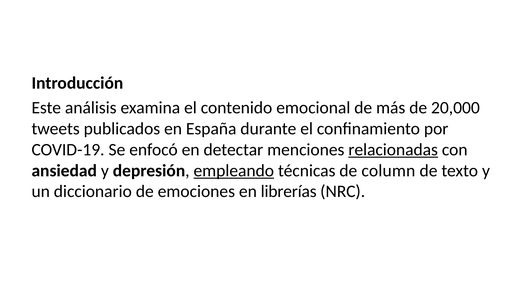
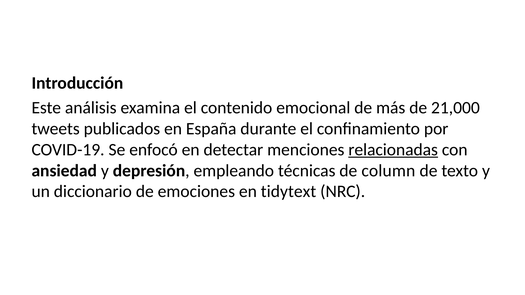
20,000: 20,000 -> 21,000 (455, 108)
empleando underline: present -> none (234, 171)
librerías: librerías -> tidytext (289, 192)
